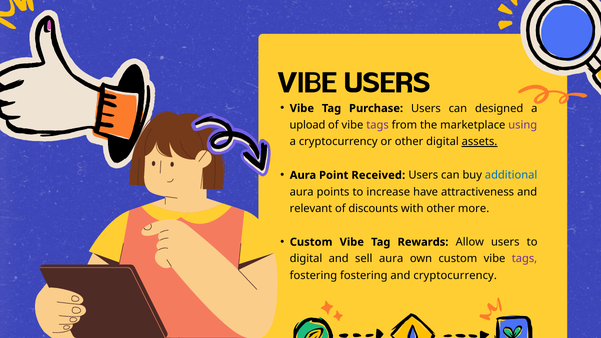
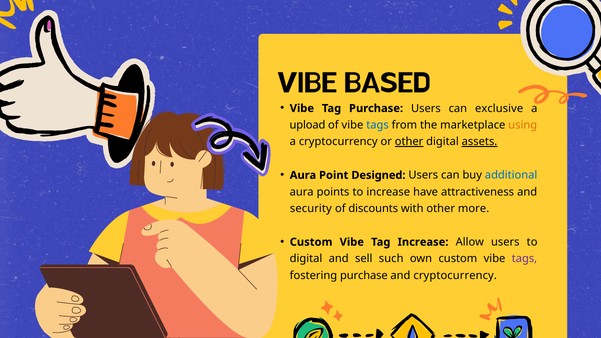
VIBE USERS: USERS -> BASED (387, 82)
designed: designed -> exclusive (499, 108)
tags colour: purple -> blue (378, 125)
using colour: purple -> orange (523, 125)
other underline: none -> present (409, 142)
Received: Received -> Designed (378, 175)
relevant: relevant -> security (311, 209)
Tag Rewards: Rewards -> Increase (423, 242)
sell aura: aura -> such (391, 259)
fostering fostering: fostering -> purchase (364, 276)
